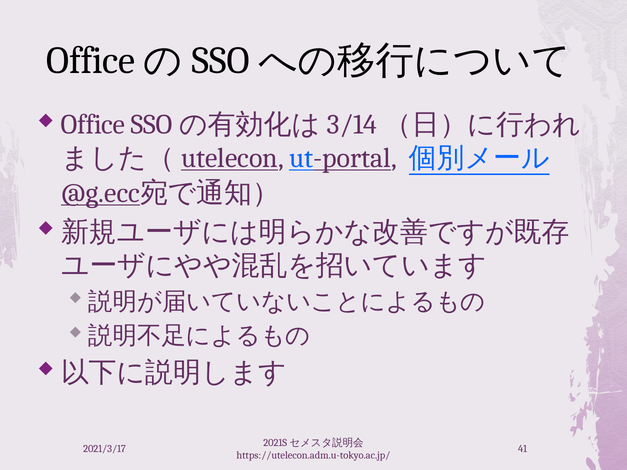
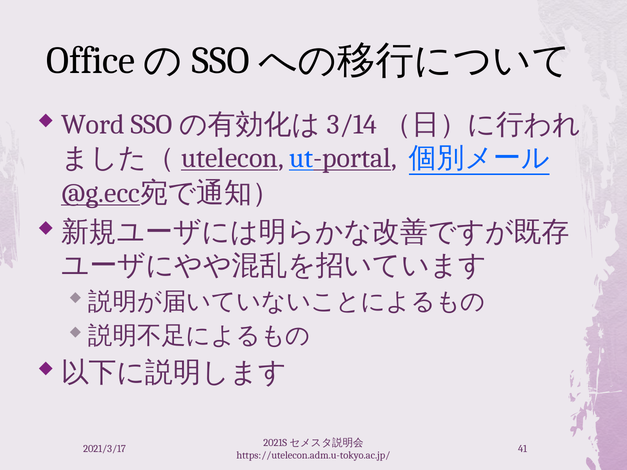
Office: Office -> Word (93, 125)
